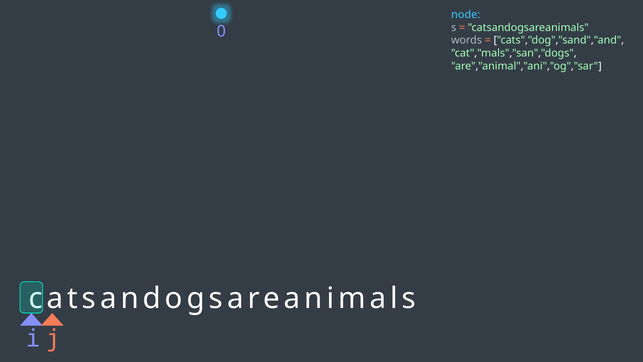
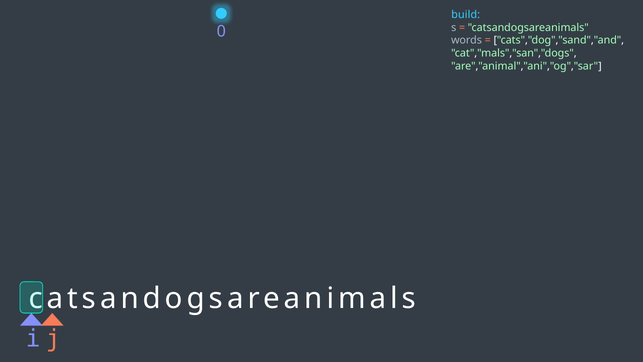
node: node -> build (466, 15)
